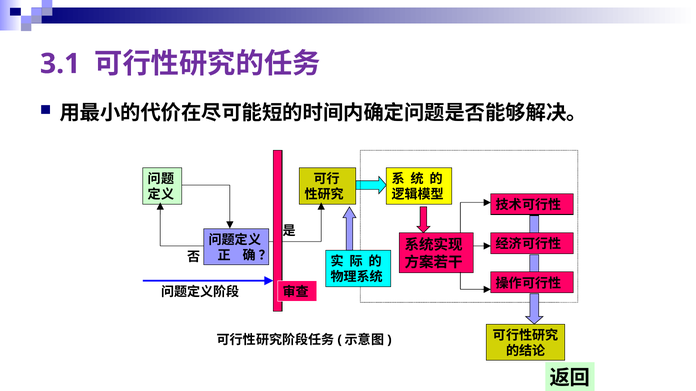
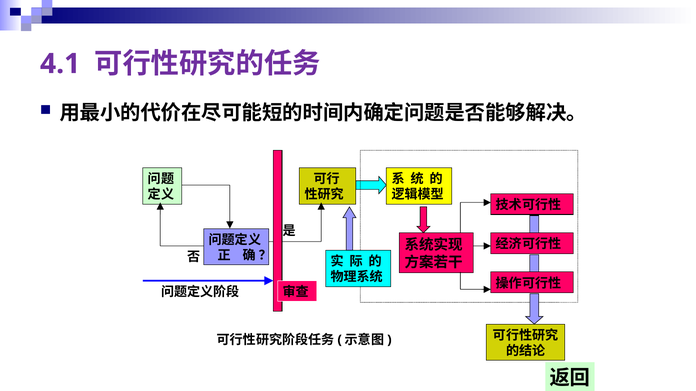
3.1: 3.1 -> 4.1 (60, 64)
